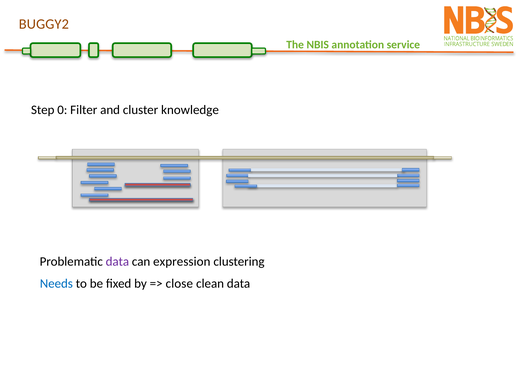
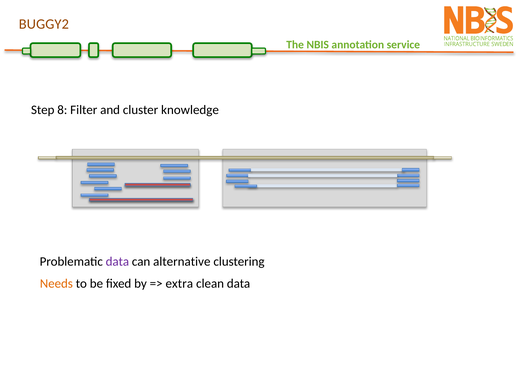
0: 0 -> 8 (62, 110)
expression: expression -> alternative (182, 262)
Needs colour: blue -> orange (56, 284)
close: close -> extra (179, 284)
